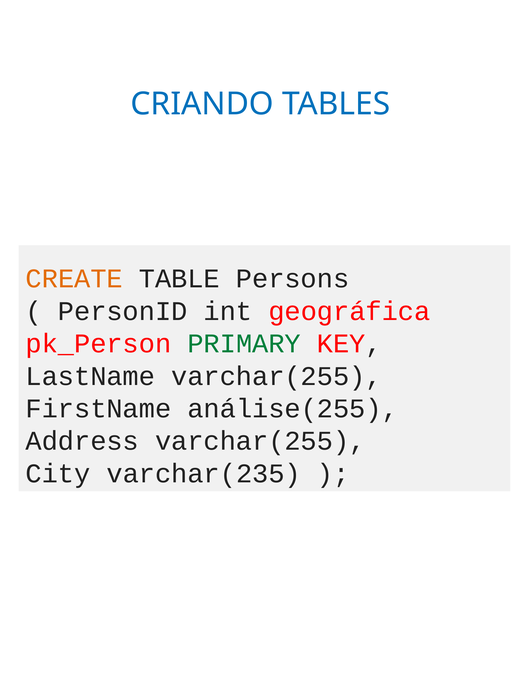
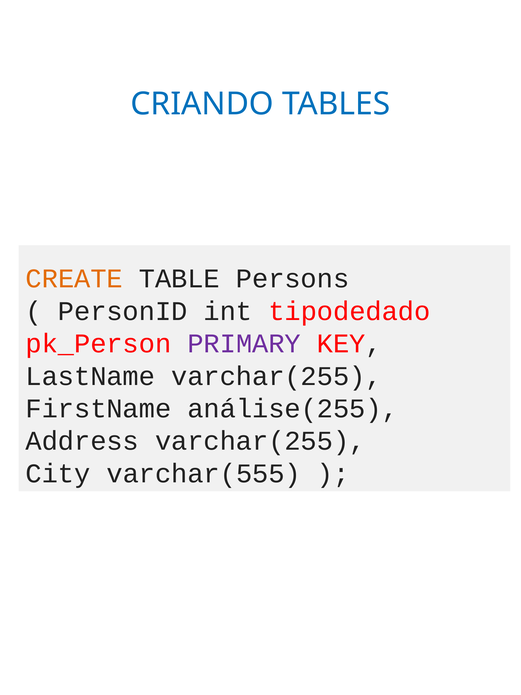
geográfica: geográfica -> tipodedado (349, 311)
PRIMARY colour: green -> purple (244, 343)
varchar(235: varchar(235 -> varchar(555 (204, 473)
